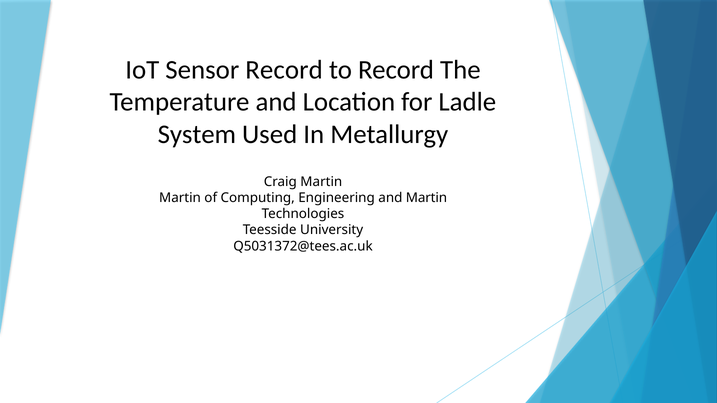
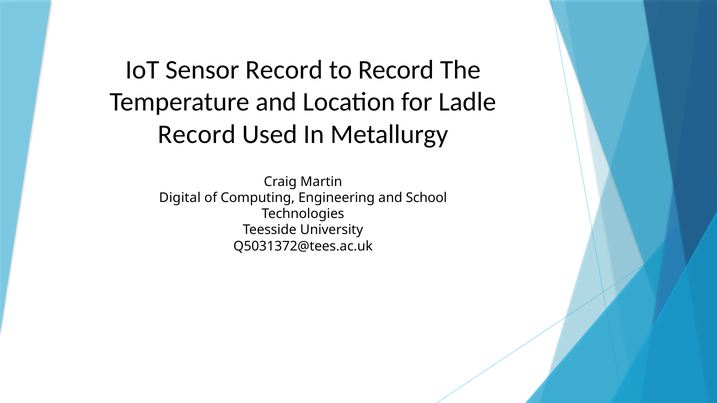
System: System -> Record (197, 134)
Martin: Martin -> Digital (180, 198)
and Martin: Martin -> School (426, 198)
